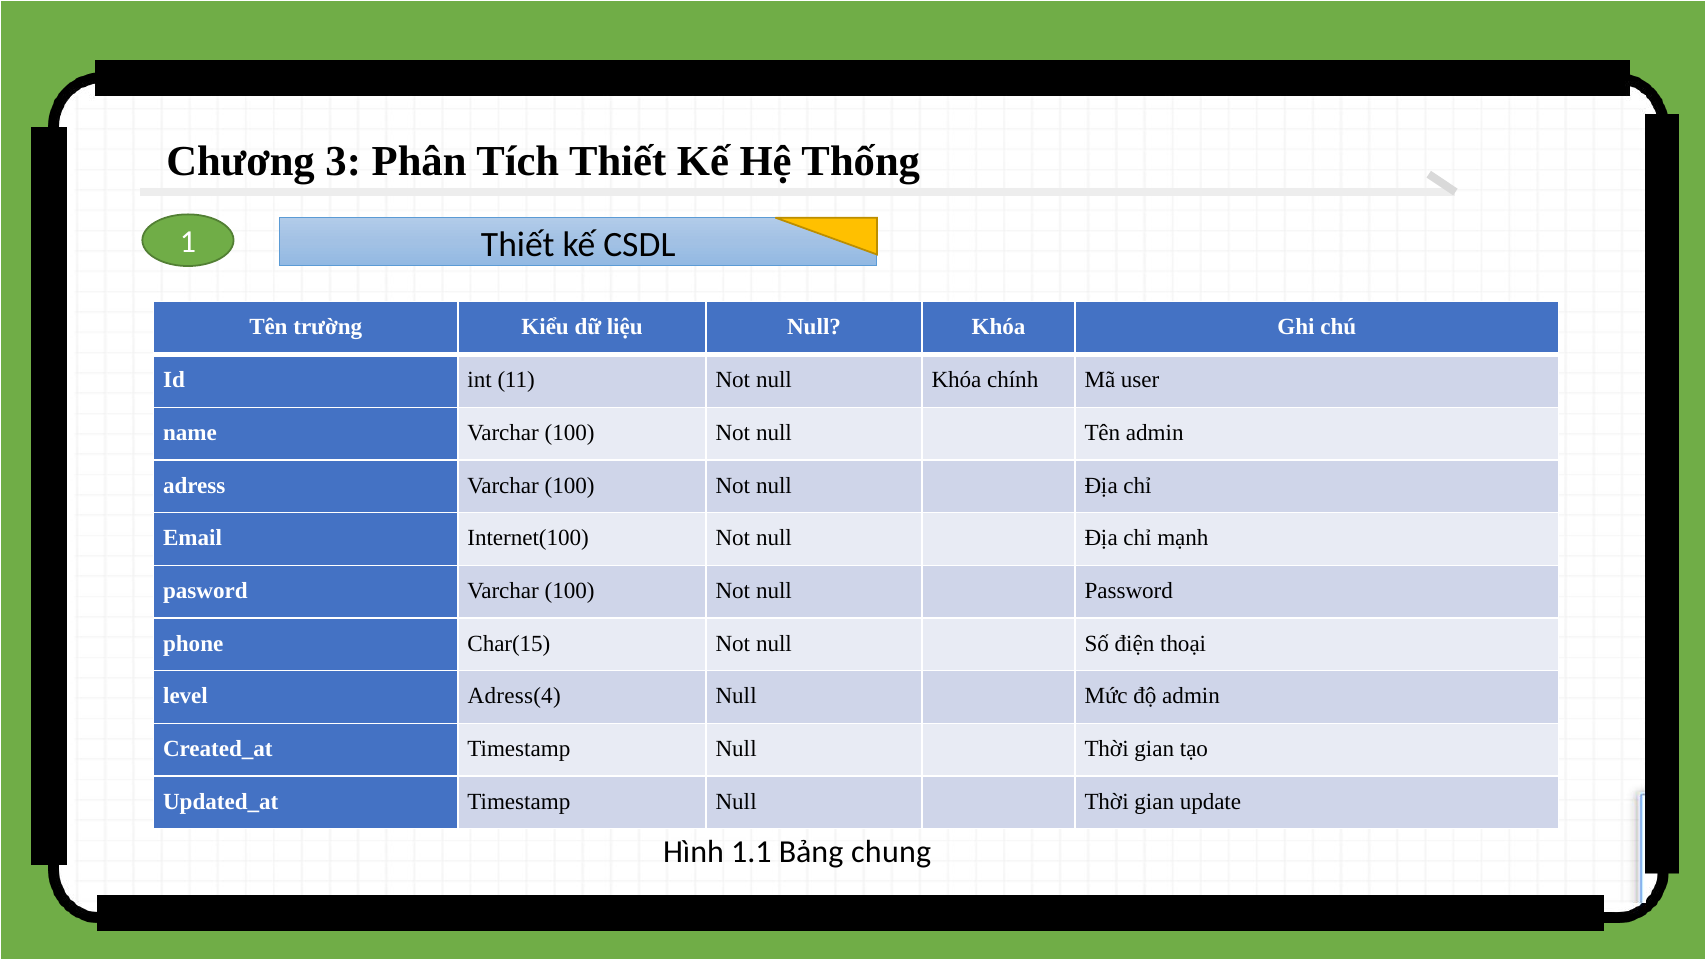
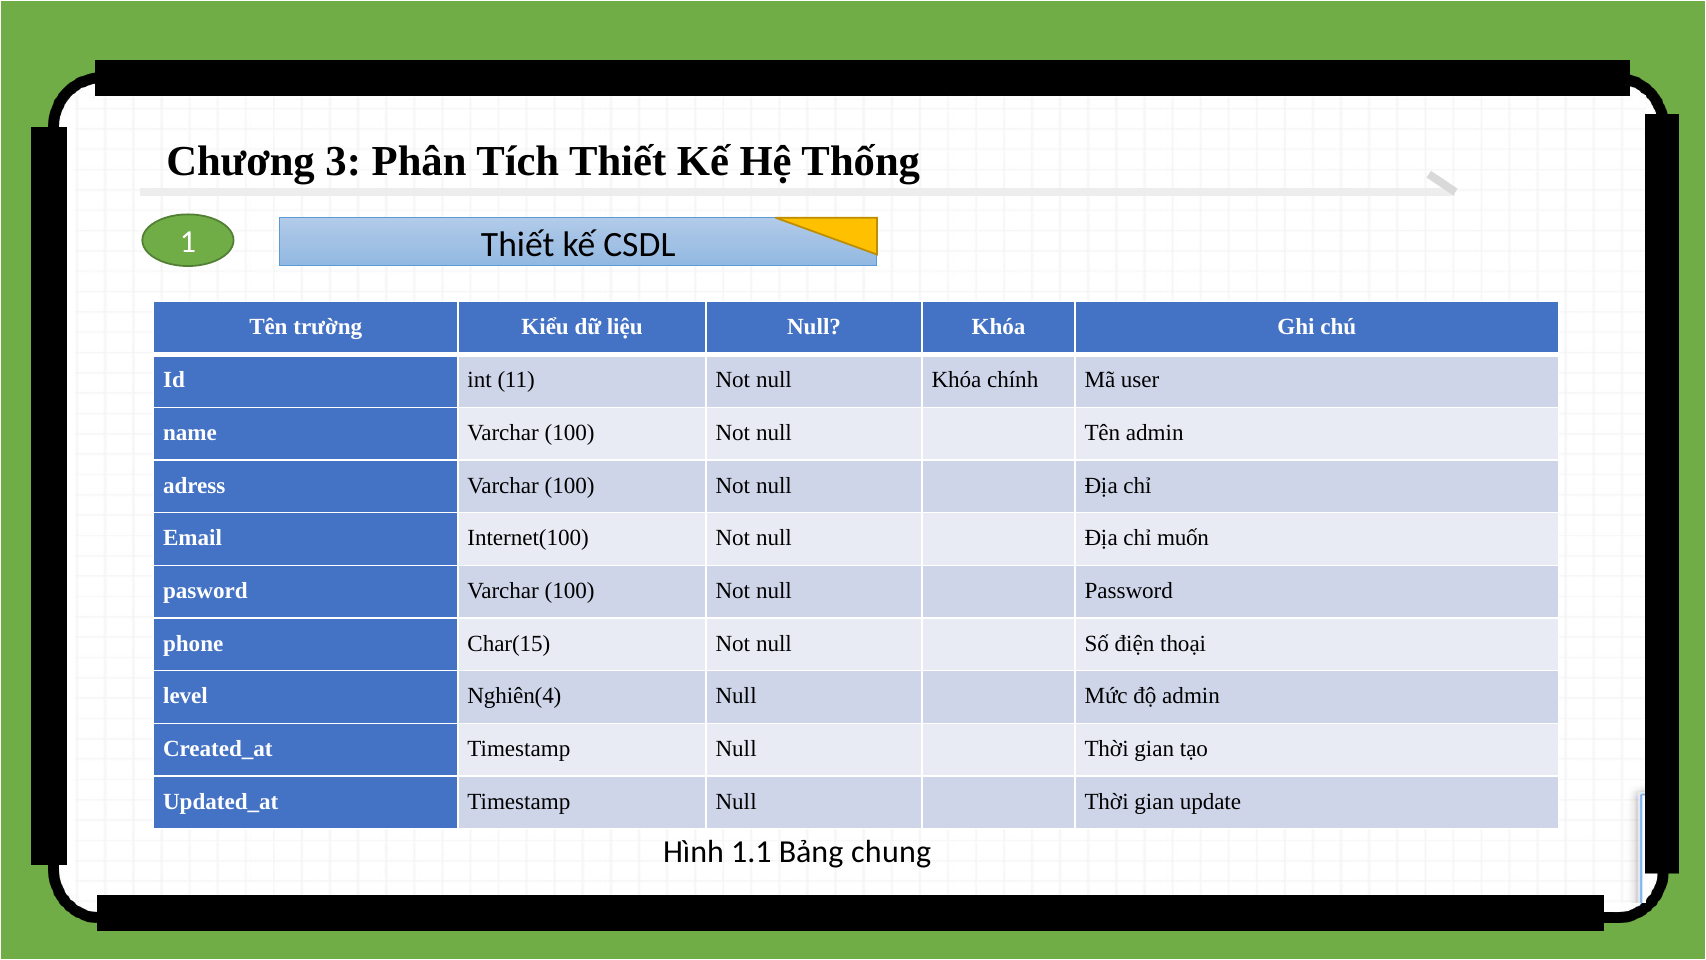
mạnh: mạnh -> muốn (1183, 538)
Adress(4: Adress(4 -> Nghiên(4 (514, 696)
